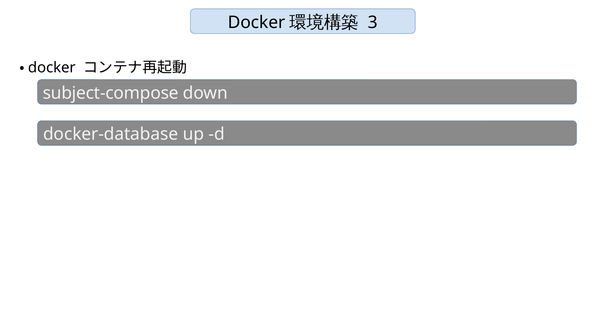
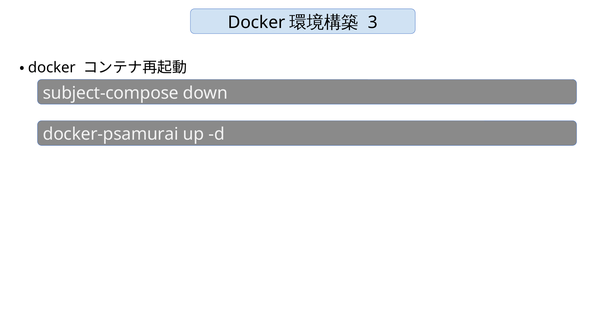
docker-database: docker-database -> docker-psamurai (111, 134)
